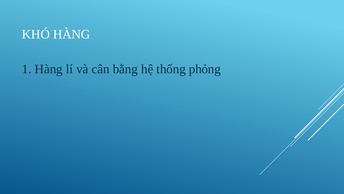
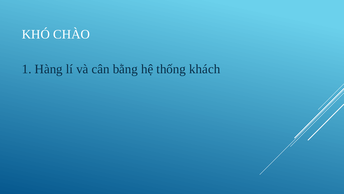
KHÓ HÀNG: HÀNG -> CHÀO (72, 34)
phỏng: phỏng -> khách (205, 69)
